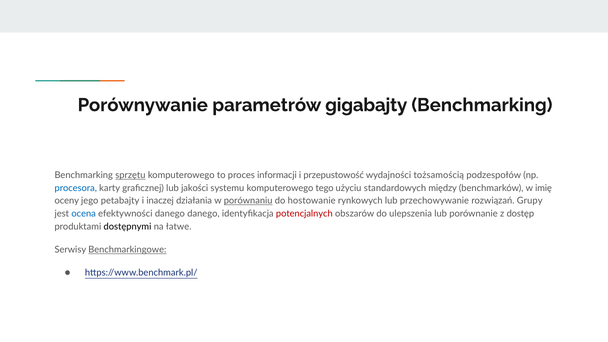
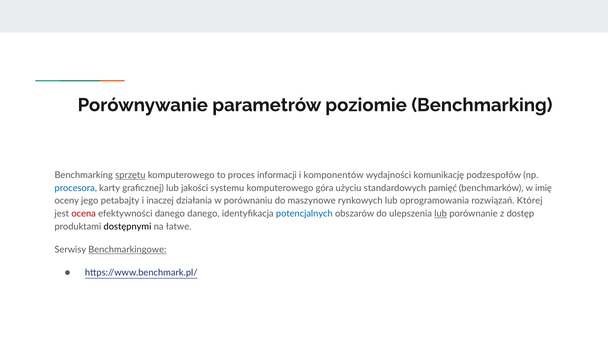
gigabajty: gigabajty -> poziomie (366, 105)
przepustowość: przepustowość -> komponentów (334, 175)
tożsamością: tożsamością -> komunikację (439, 175)
tego: tego -> góra (325, 188)
między: między -> pamięć (443, 188)
porównaniu underline: present -> none (248, 201)
hostowanie: hostowanie -> maszynowe (312, 201)
przechowywanie: przechowywanie -> oprogramowania (434, 201)
Grupy: Grupy -> Której (530, 201)
ocena colour: blue -> red (84, 214)
potencjalnych colour: red -> blue (304, 214)
lub underline: none -> present (441, 214)
